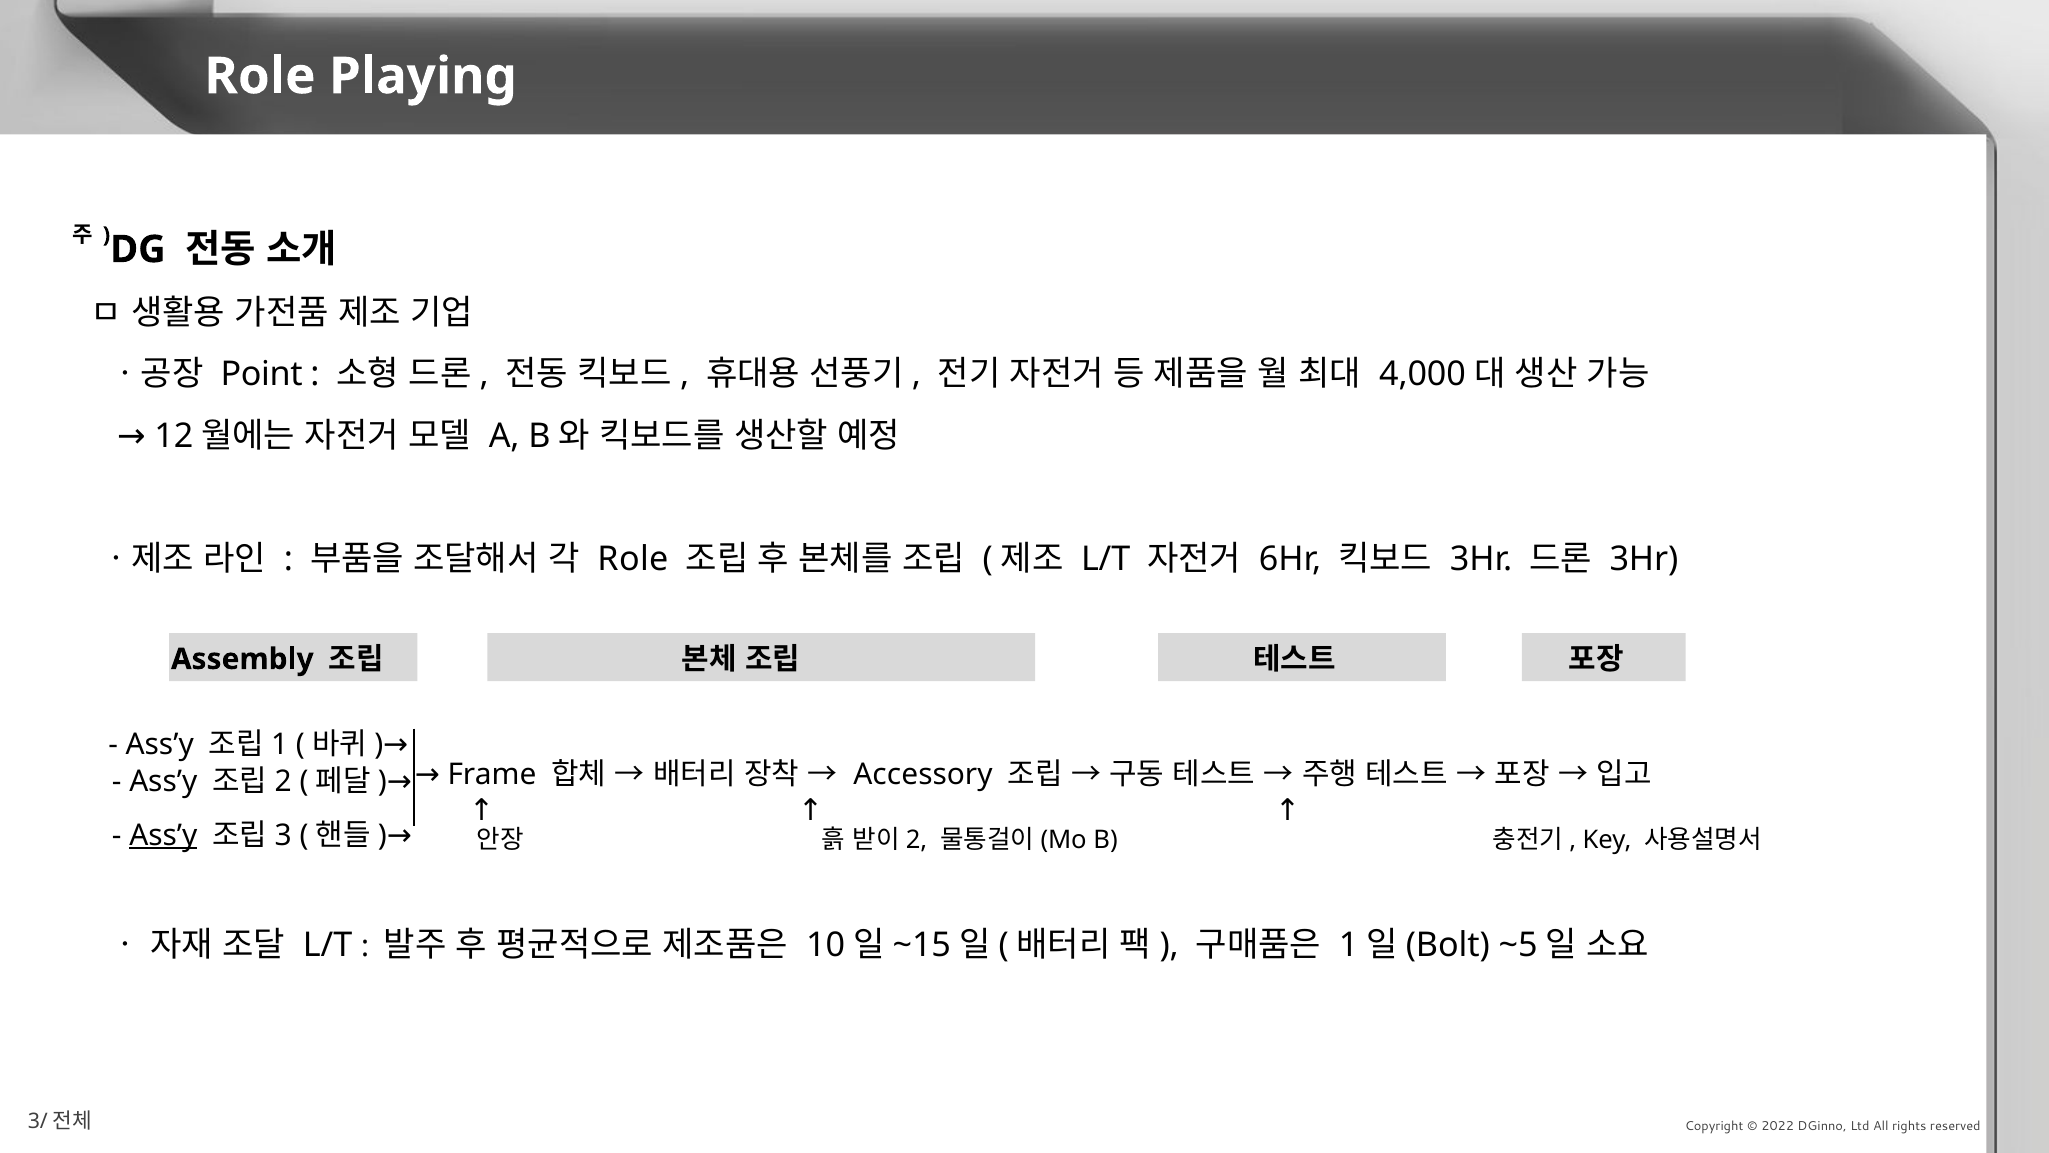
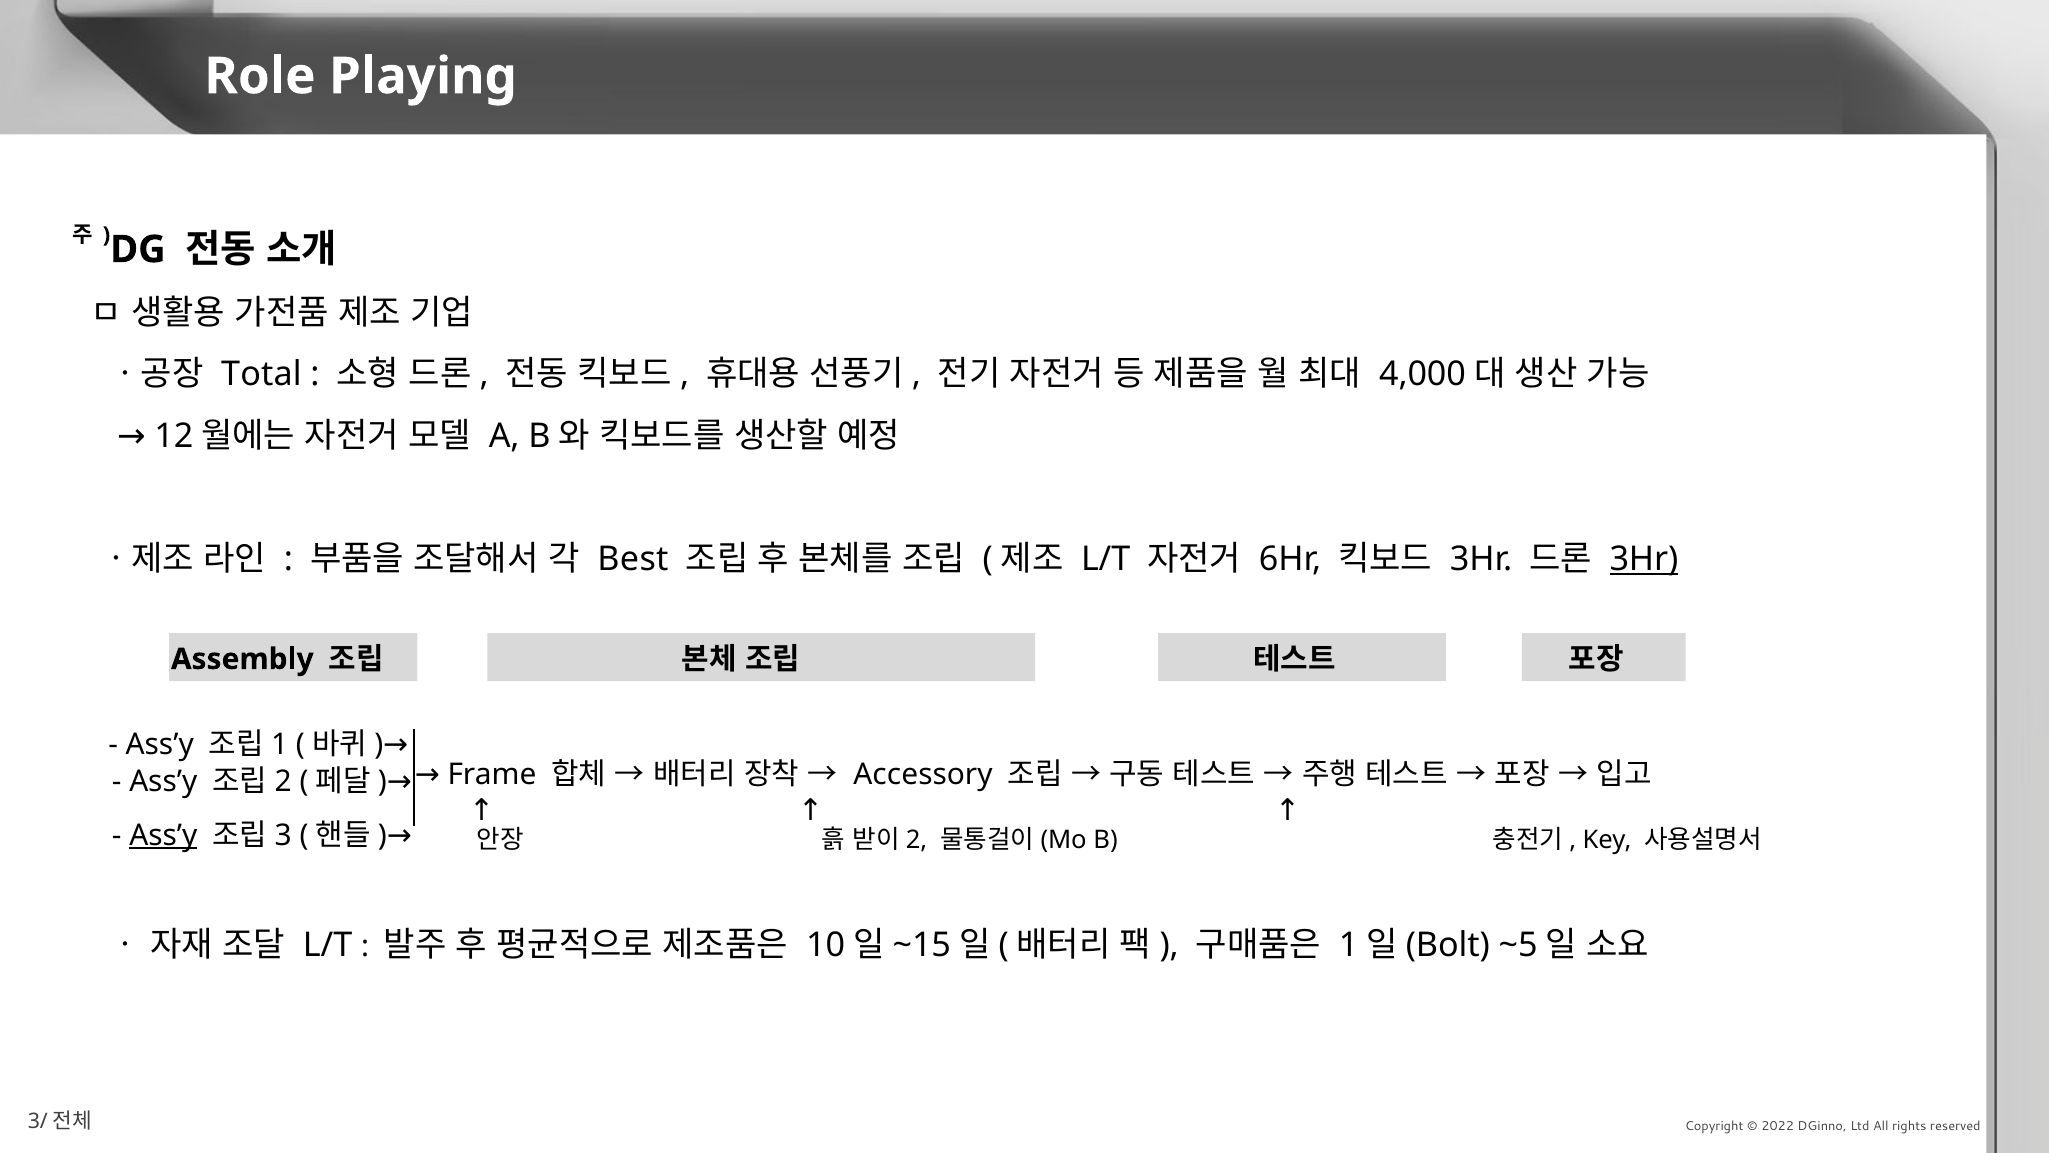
Point: Point -> Total (261, 374)
Role: Role -> Best (633, 559)
3Hr underline: none -> present (1644, 559)
